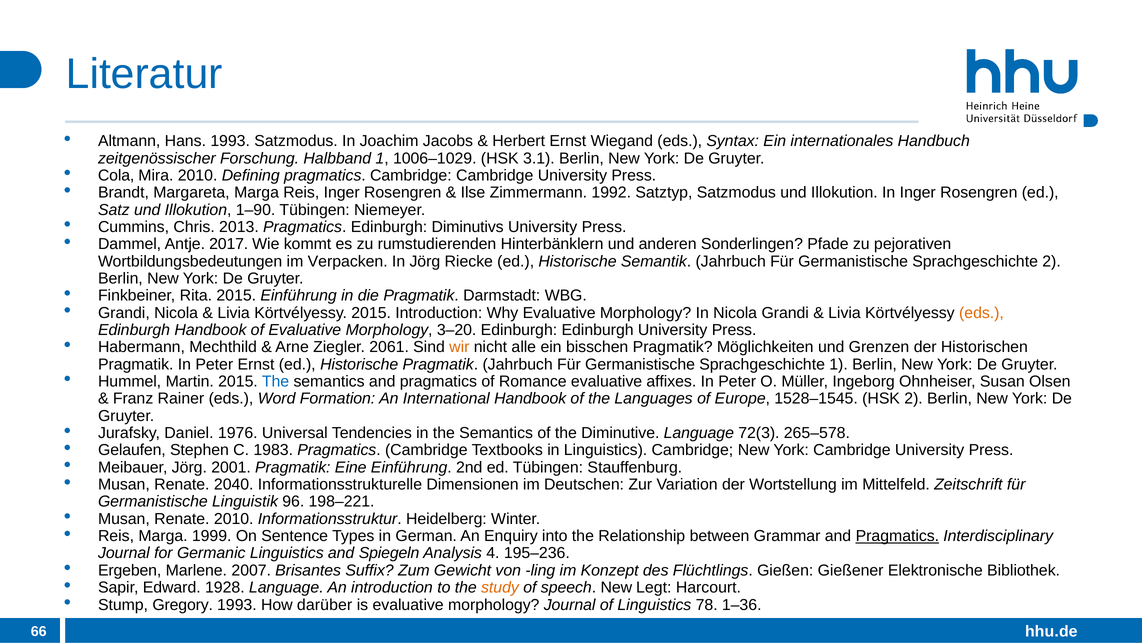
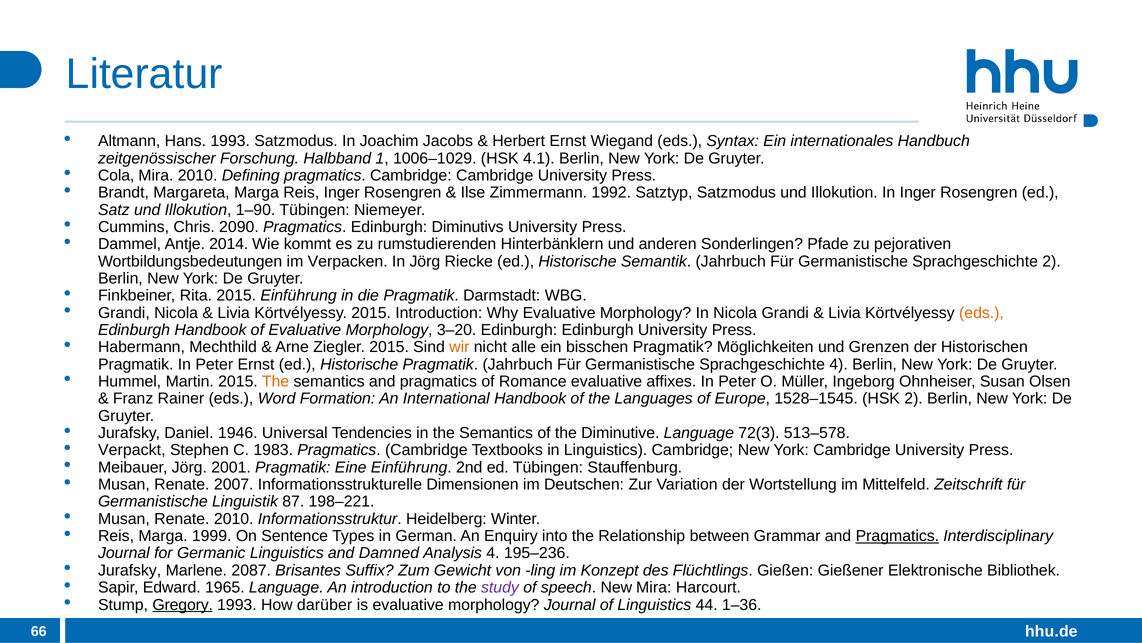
3.1: 3.1 -> 4.1 (539, 158)
2013: 2013 -> 2090 (239, 227)
2017: 2017 -> 2014 (229, 244)
Ziegler 2061: 2061 -> 2015 (389, 347)
Sprachgeschichte 1: 1 -> 4 (839, 364)
The colour: blue -> orange (276, 382)
1976: 1976 -> 1946 (238, 433)
265–578: 265–578 -> 513–578 (817, 433)
Gelaufen: Gelaufen -> Verpackt (132, 450)
2040: 2040 -> 2007 (234, 485)
96: 96 -> 87 (293, 502)
Spiegeln: Spiegeln -> Damned (389, 553)
Ergeben: Ergeben -> Jurafsky (130, 571)
2007: 2007 -> 2087 (251, 571)
1928: 1928 -> 1965 (225, 588)
study colour: orange -> purple (500, 588)
New Legt: Legt -> Mira (654, 588)
Gregory underline: none -> present (183, 605)
78: 78 -> 44 (707, 605)
